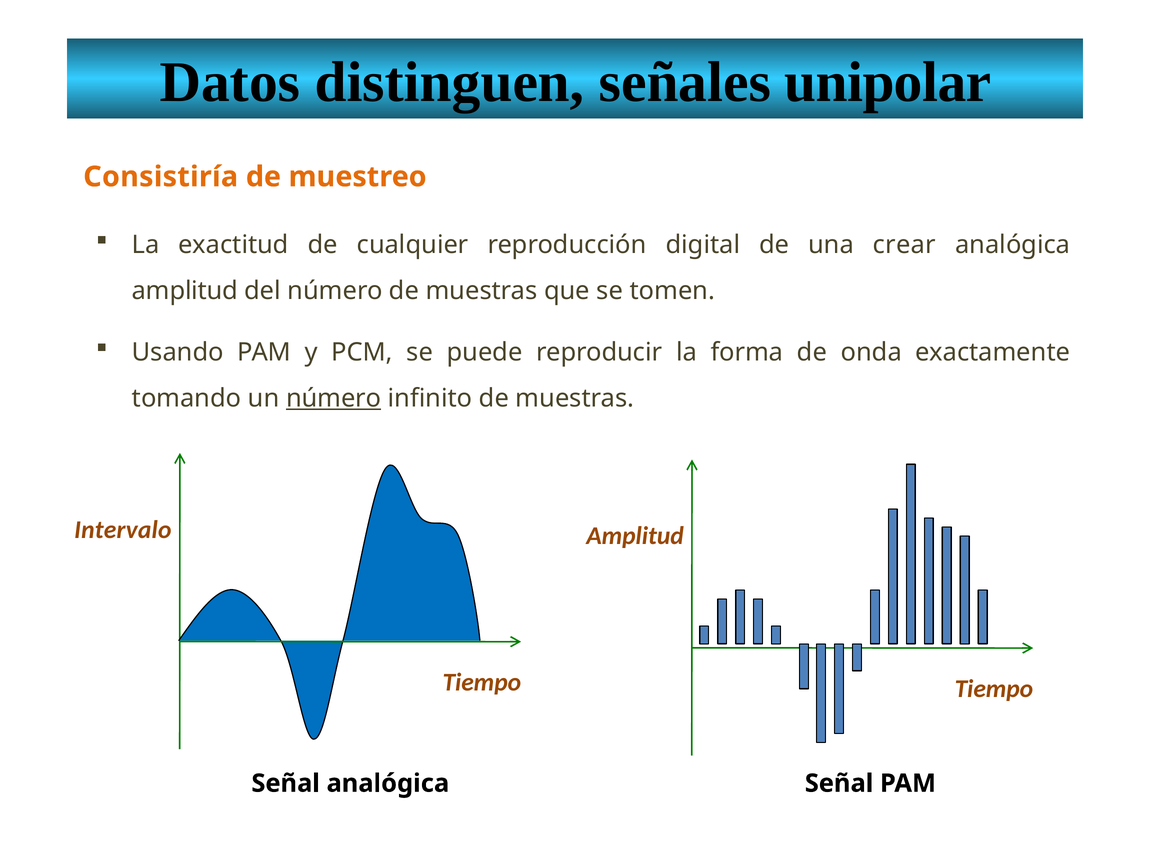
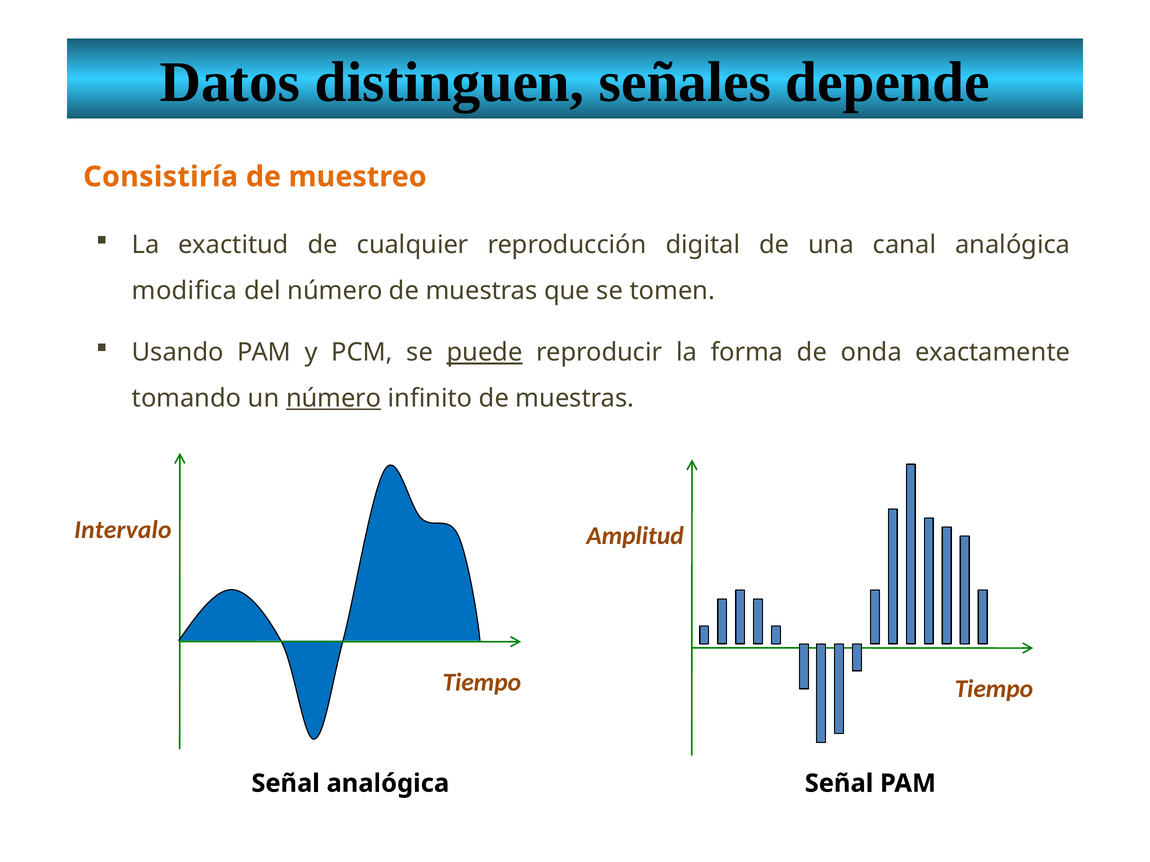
unipolar: unipolar -> depende (888, 82)
crear: crear -> canal (905, 245)
amplitud: amplitud -> modifica (185, 291)
puede underline: none -> present (485, 353)
